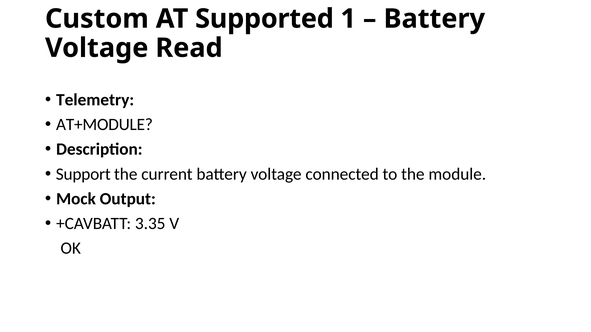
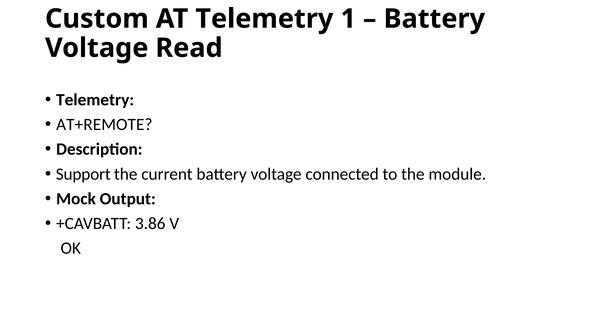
AT Supported: Supported -> Telemetry (264, 19)
AT+MODULE: AT+MODULE -> AT+REMOTE (104, 125)
3.35: 3.35 -> 3.86 (150, 224)
